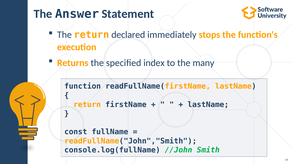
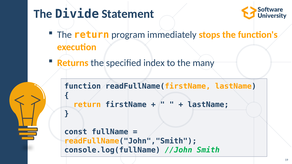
Answer: Answer -> Divide (77, 14)
declared: declared -> program (128, 35)
